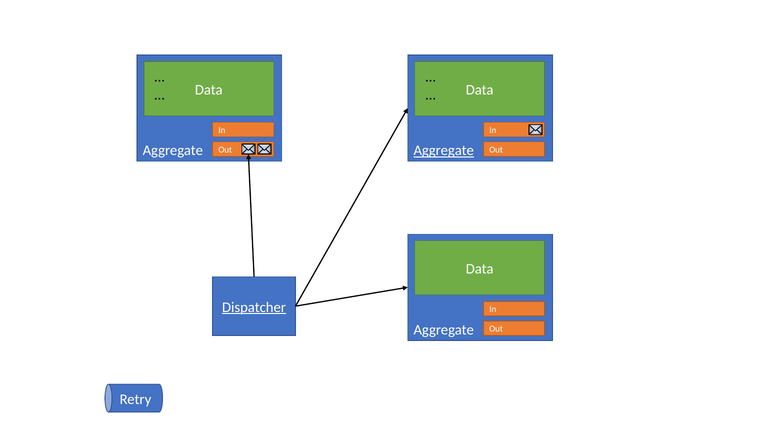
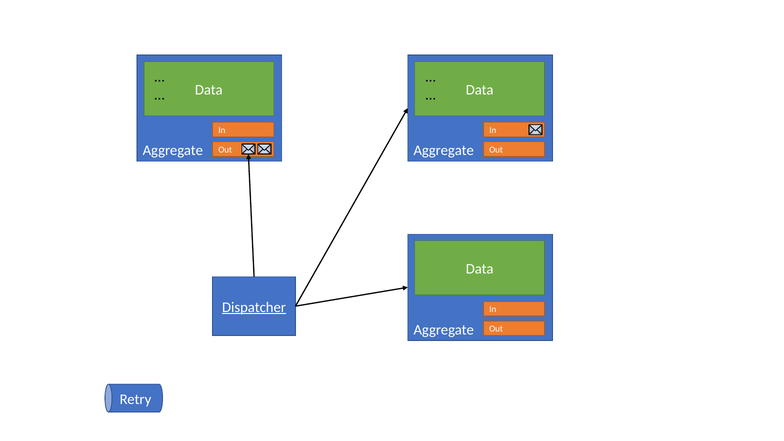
Aggregate underline: present -> none (444, 151)
